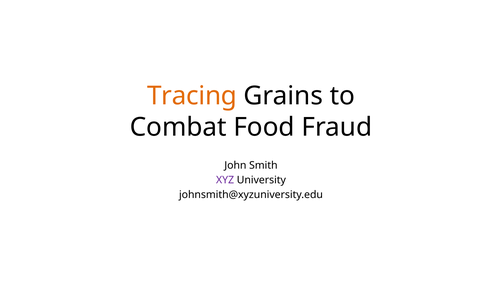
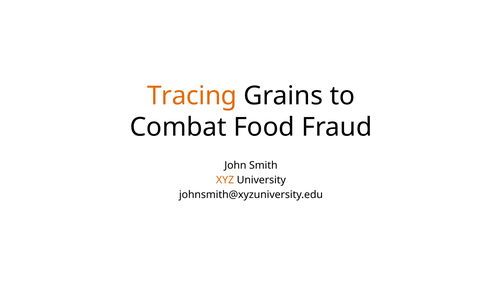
XYZ colour: purple -> orange (225, 180)
